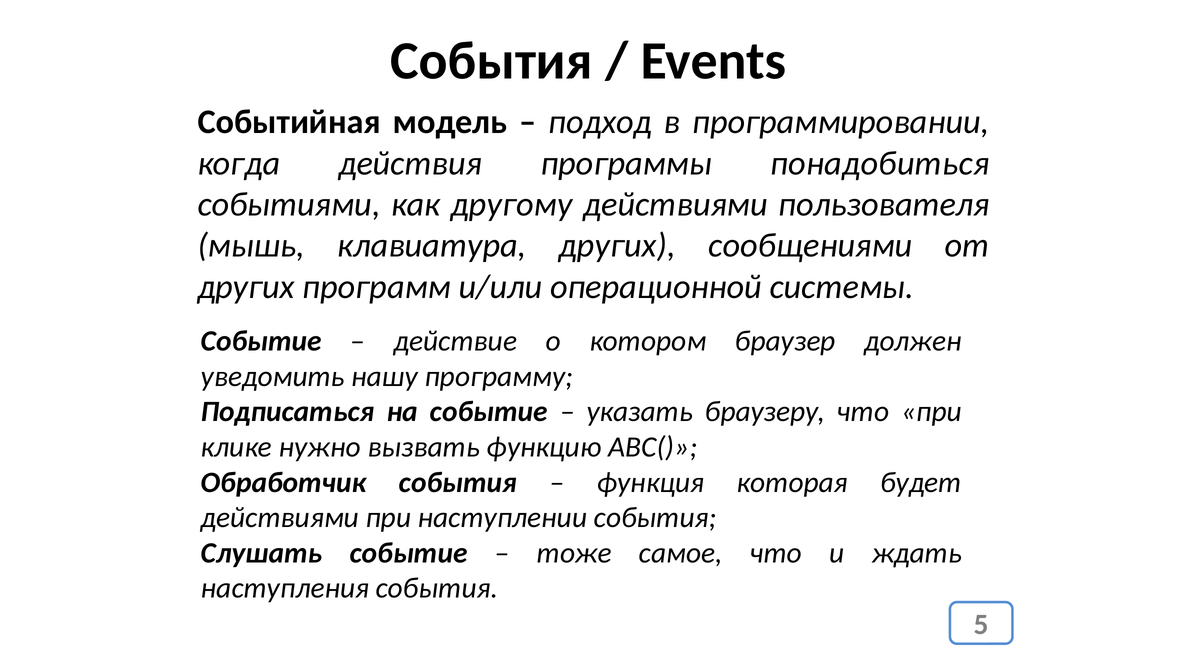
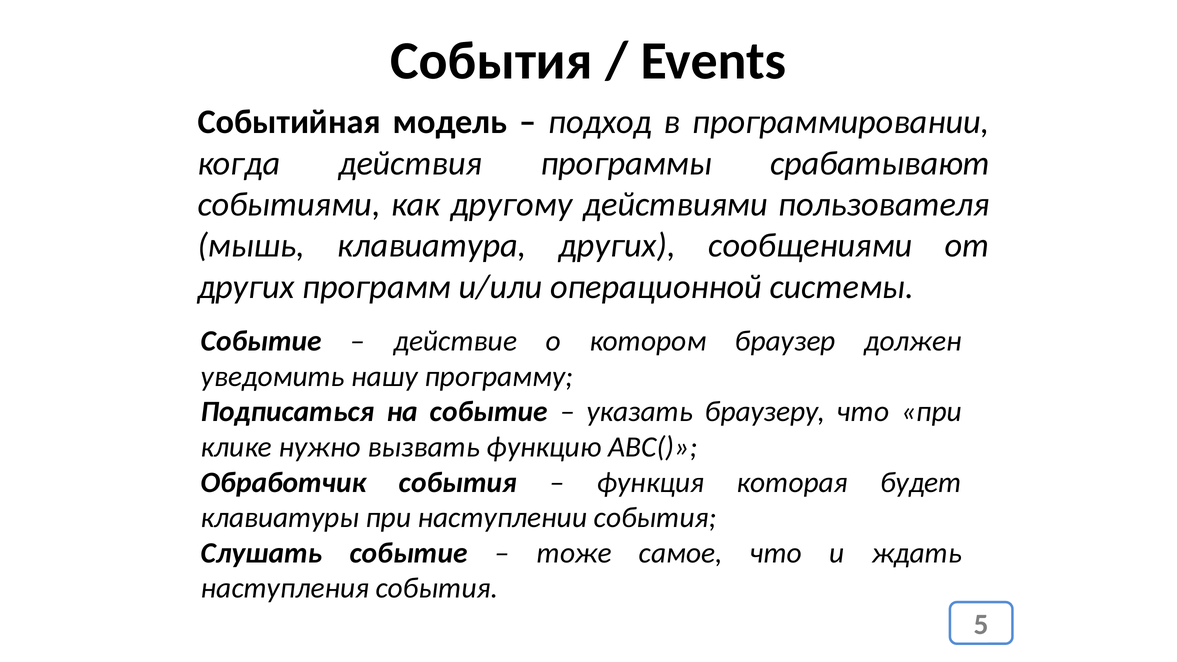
понадобиться: понадобиться -> срабатывают (880, 163)
действиями: действиями -> клавиатуры (280, 518)
